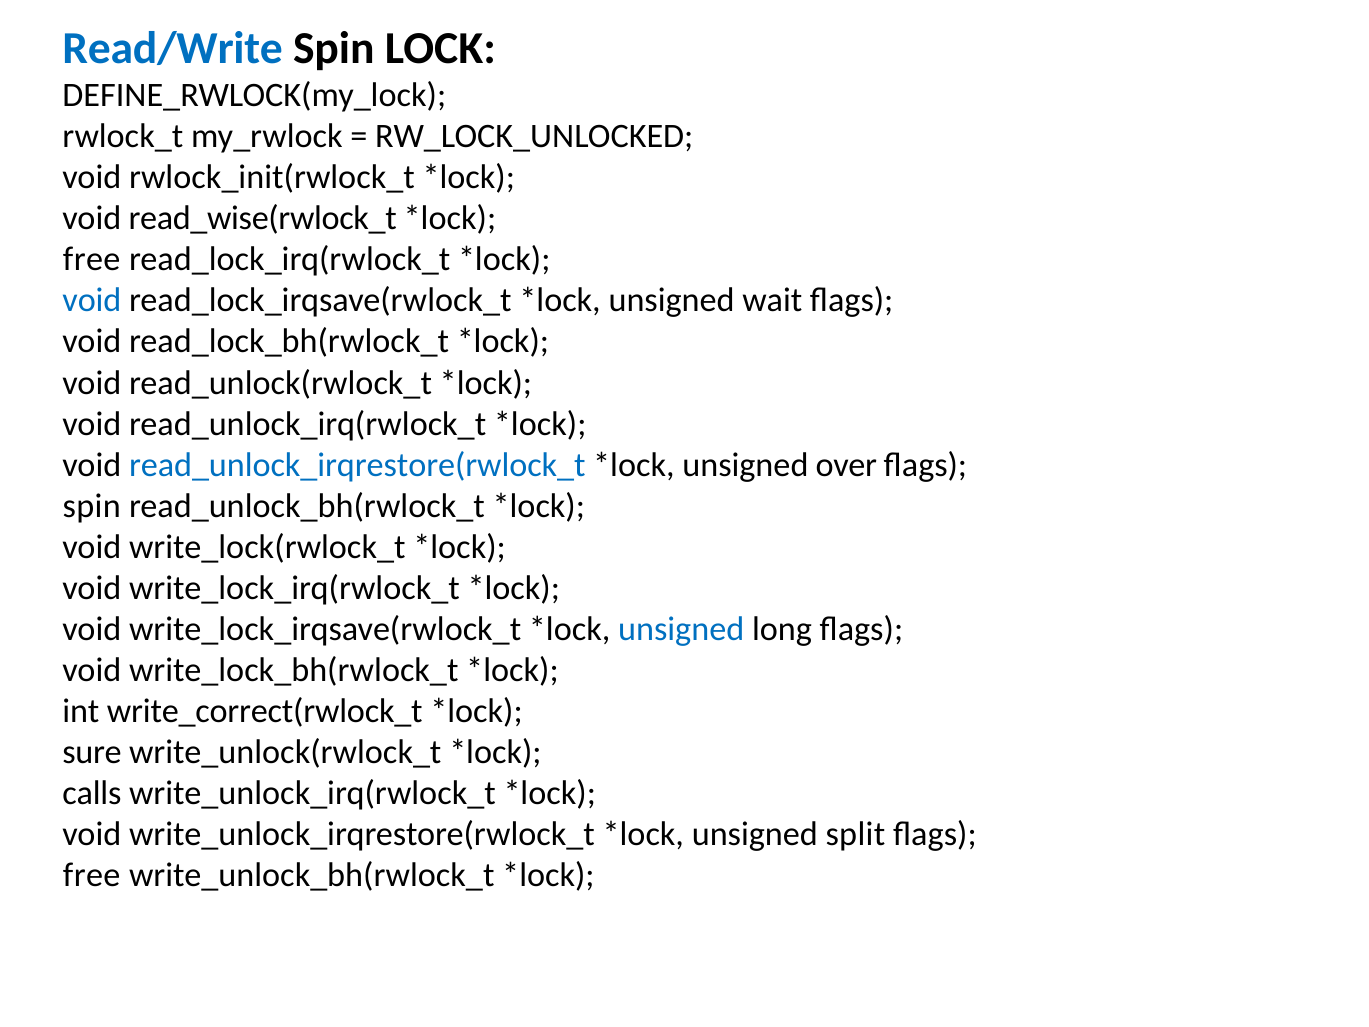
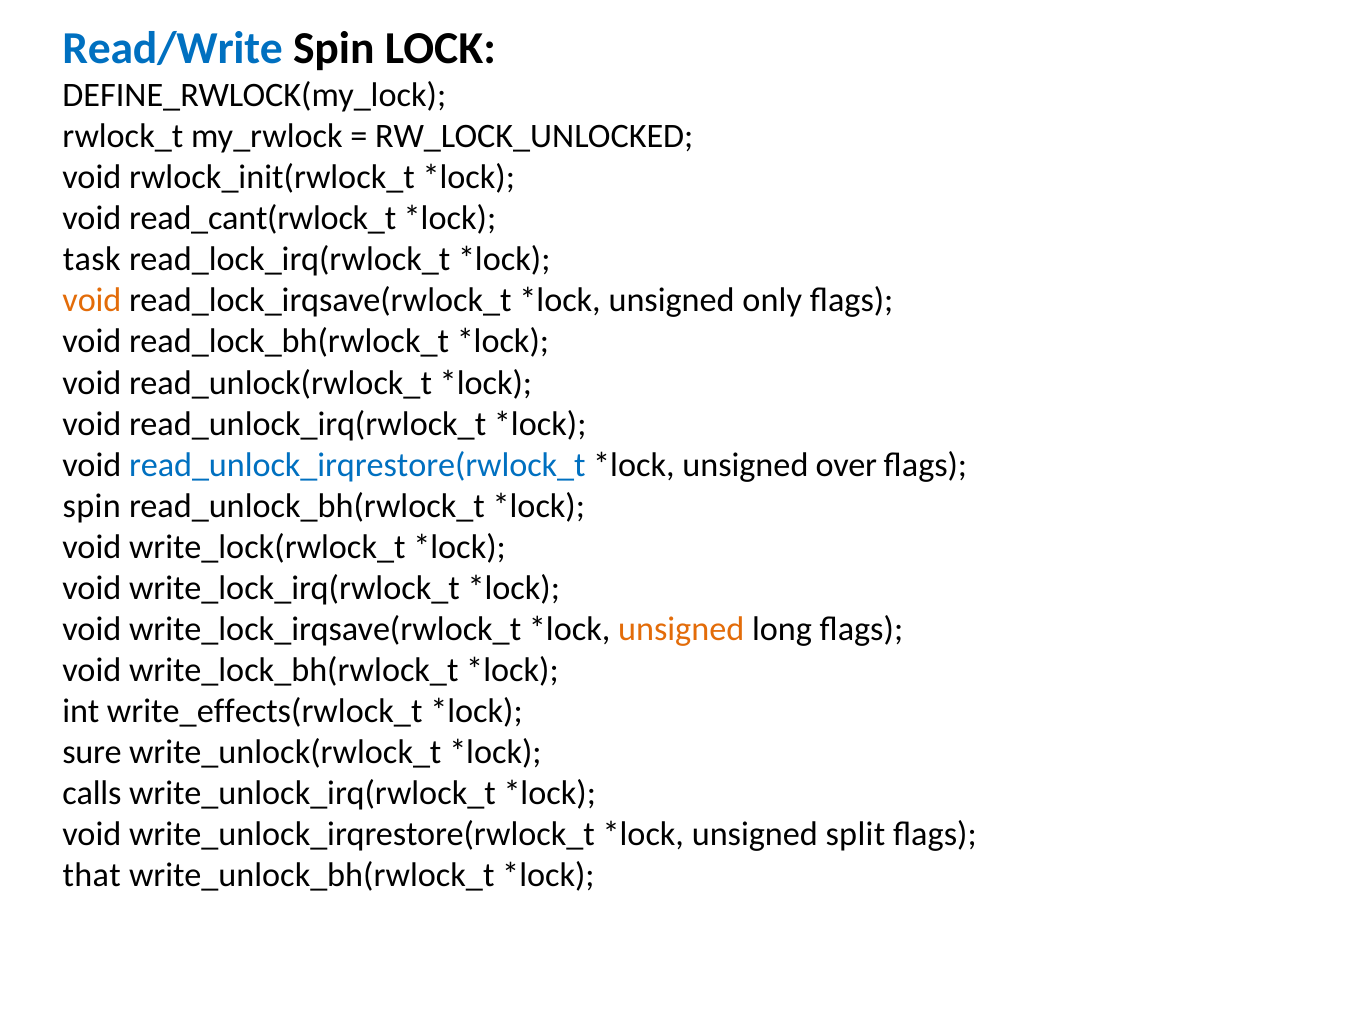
read_wise(rwlock_t: read_wise(rwlock_t -> read_cant(rwlock_t (263, 218)
free: free -> task (92, 259)
void colour: blue -> orange (92, 301)
wait: wait -> only (772, 301)
unsigned colour: blue -> orange (681, 629)
write_correct(rwlock_t: write_correct(rwlock_t -> write_effects(rwlock_t (265, 711)
free: free -> that (92, 875)
